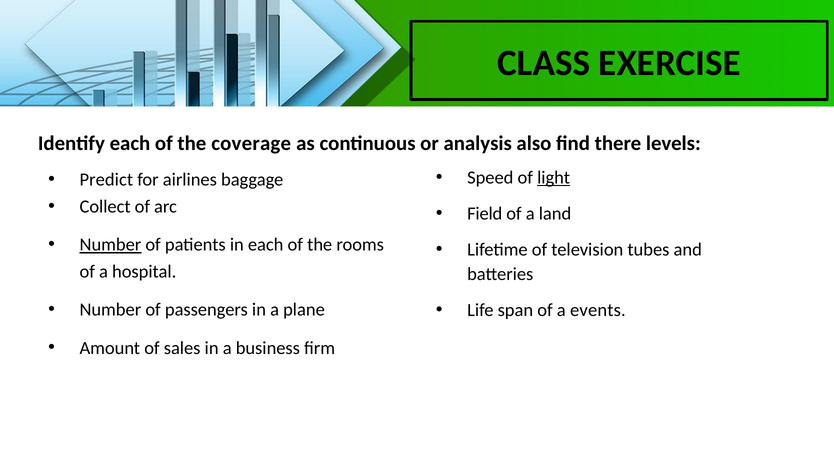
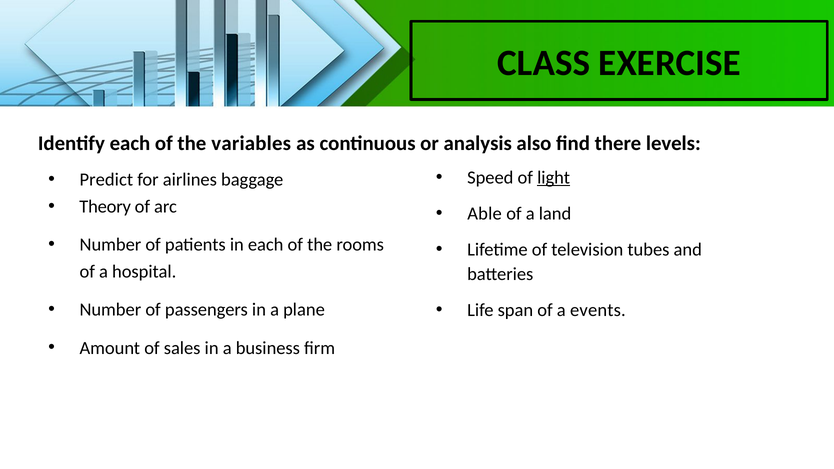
coverage: coverage -> variables (251, 143)
Collect: Collect -> Theory (105, 207)
Field: Field -> Able (485, 214)
Number underline: present -> none (110, 245)
